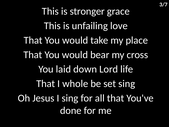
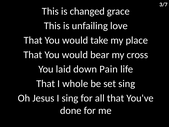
stronger: stronger -> changed (87, 11)
Lord: Lord -> Pain (109, 69)
